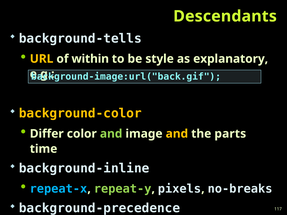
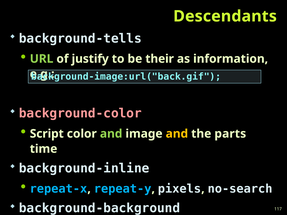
URL colour: yellow -> light green (42, 59)
within: within -> justify (90, 59)
style: style -> their (160, 59)
explanatory: explanatory -> information (231, 59)
background-color colour: yellow -> pink (80, 113)
Differ: Differ -> Script (47, 134)
repeat-y colour: light green -> light blue (123, 189)
no-breaks: no-breaks -> no-search (240, 189)
background-precedence: background-precedence -> background-background (99, 208)
